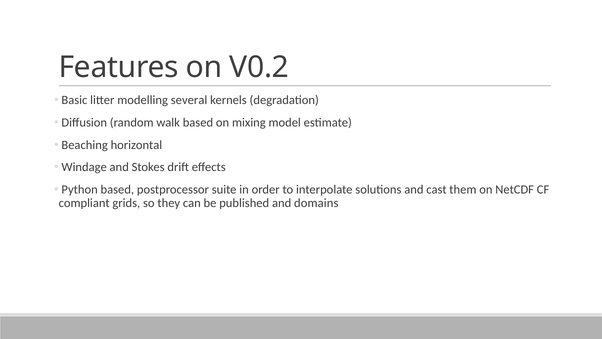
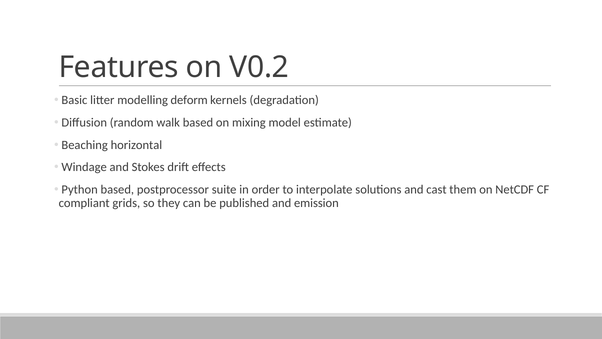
several: several -> deform (189, 100)
domains: domains -> emission (316, 203)
